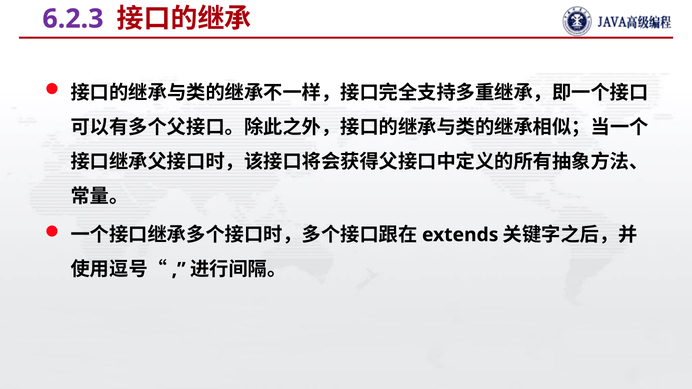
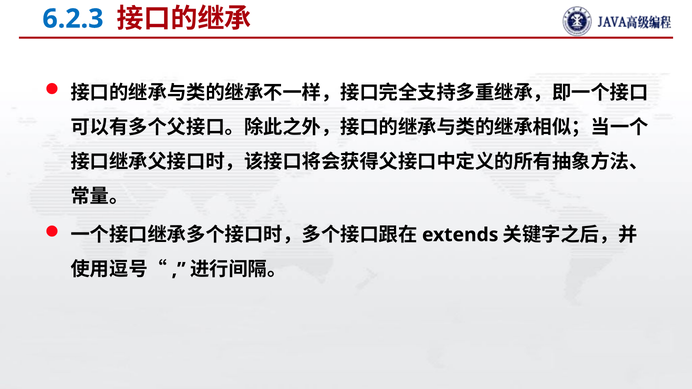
6.2.3 colour: purple -> blue (73, 19)
